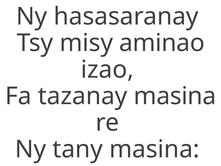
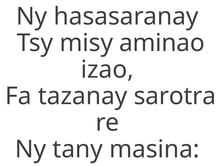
tazanay masina: masina -> sarotra (175, 96)
